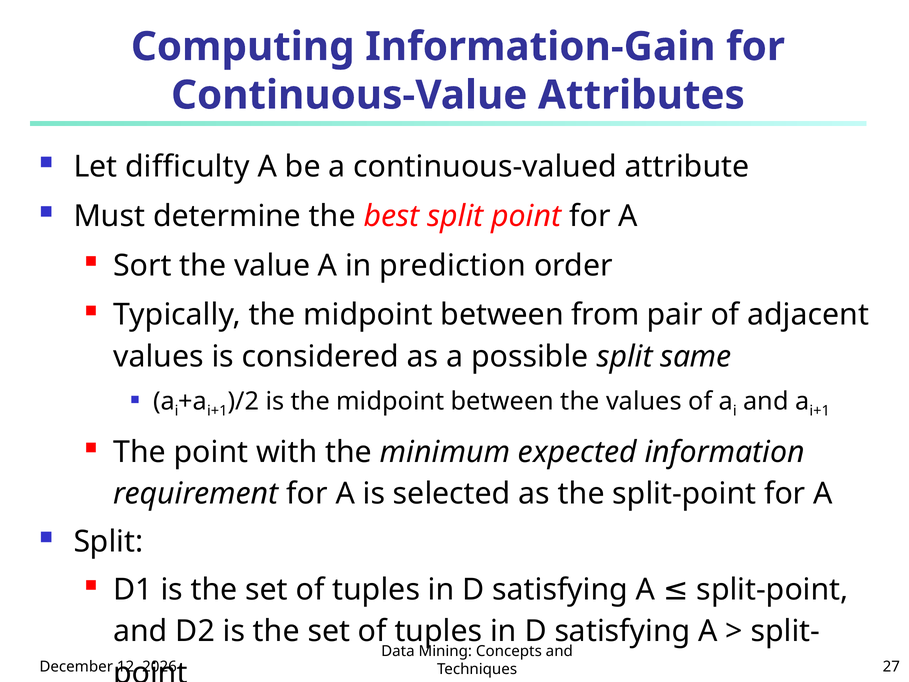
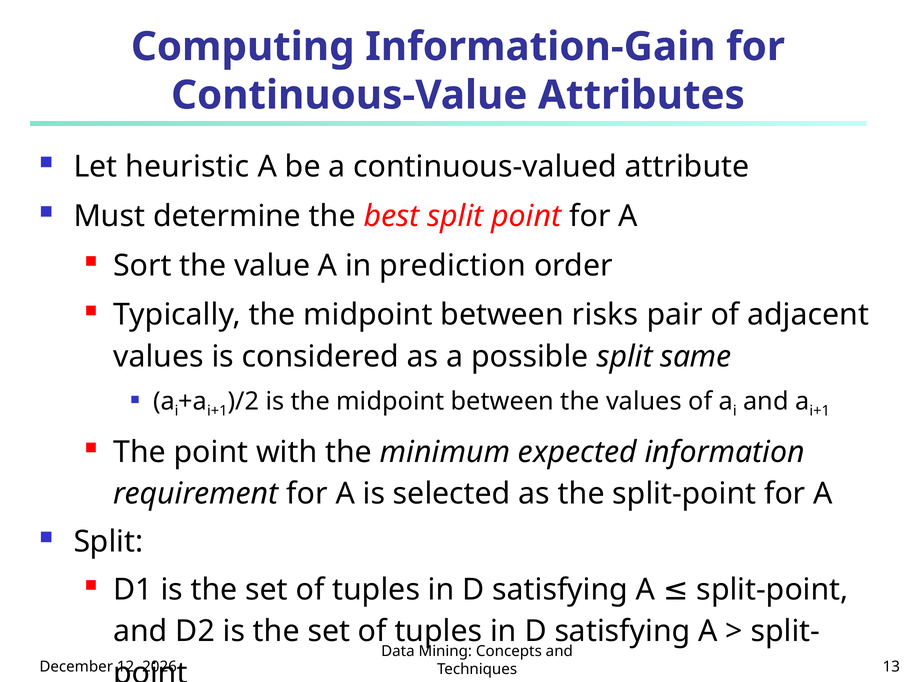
difficulty: difficulty -> heuristic (187, 167)
from: from -> risks (605, 315)
27: 27 -> 13 (891, 667)
